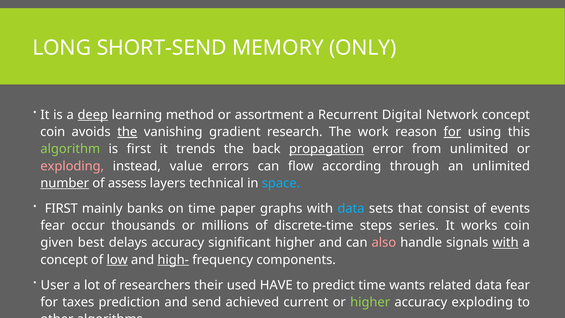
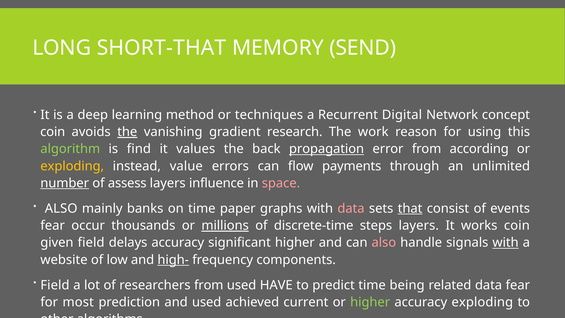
SHORT-SEND: SHORT-SEND -> SHORT-THAT (162, 48)
ONLY: ONLY -> SEND (363, 48)
deep underline: present -> none (93, 115)
assortment: assortment -> techniques (269, 115)
for underline: present -> none (452, 132)
is first: first -> find (139, 149)
trends: trends -> values (196, 149)
from unlimited: unlimited -> according (479, 149)
exploding colour: pink -> yellow (72, 166)
according: according -> payments (352, 166)
technical: technical -> influence (217, 183)
space colour: light blue -> pink (281, 183)
FIRST: FIRST -> ALSO (61, 208)
data colour: light blue -> pink (351, 208)
that underline: none -> present (410, 208)
millions underline: none -> present (225, 225)
steps series: series -> layers (419, 225)
given best: best -> field (91, 243)
concept: concept -> website (64, 260)
low underline: present -> none (117, 260)
User: User -> Field (55, 285)
researchers their: their -> from (209, 285)
wants: wants -> being (407, 285)
taxes: taxes -> most (78, 302)
and send: send -> used (207, 302)
